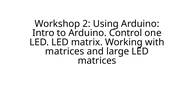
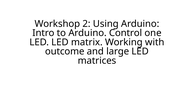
matrices: matrices -> outcome (65, 51)
